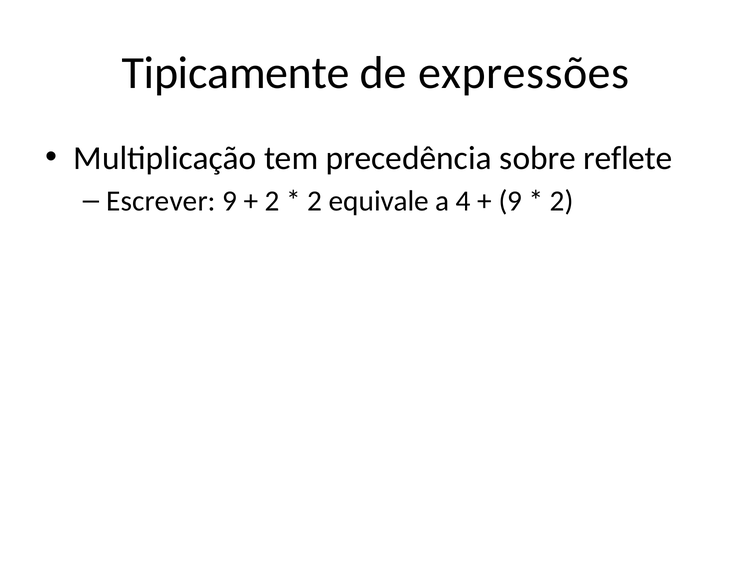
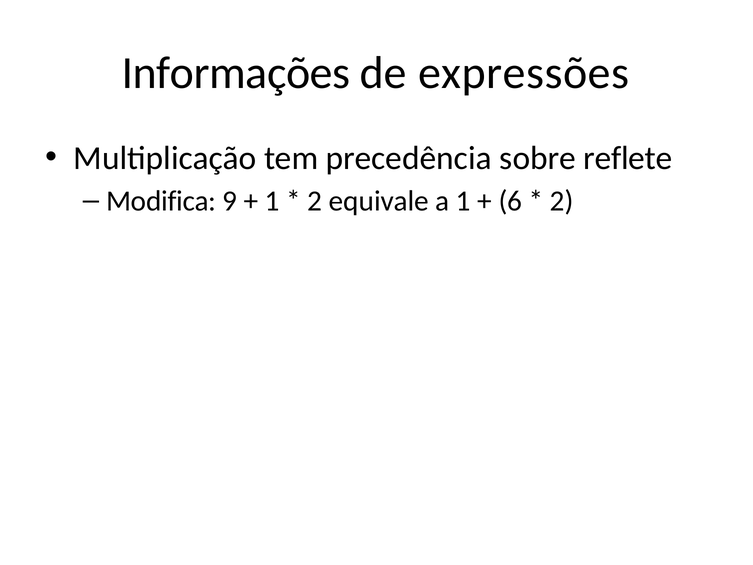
Tipicamente: Tipicamente -> Informações (236, 73)
Escrever: Escrever -> Modifica (161, 201)
2: 2 -> 1 (272, 201)
a 4: 4 -> 1 (463, 201)
9: 9 -> 6 (510, 201)
